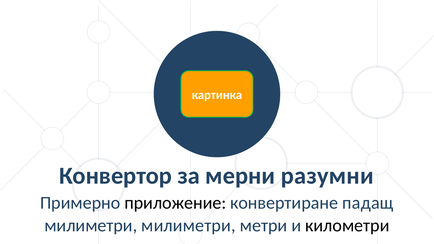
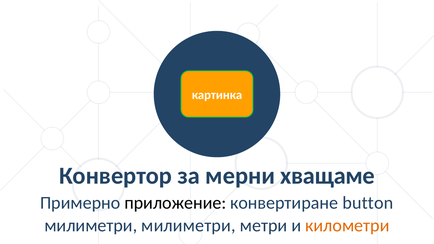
разумни: разумни -> хващаме (328, 176)
падащ: падащ -> button (368, 203)
километри colour: black -> orange (347, 226)
